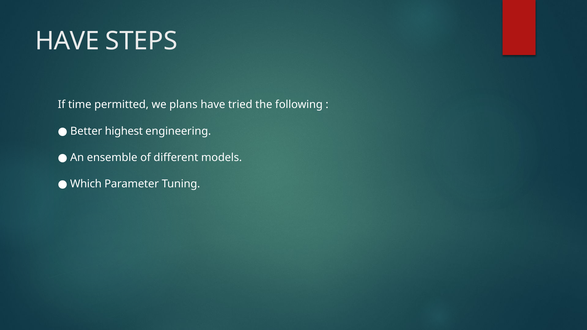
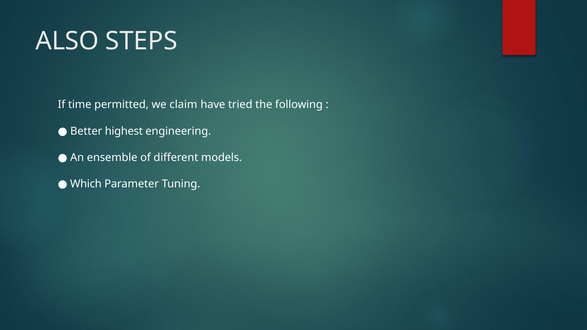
HAVE: HAVE -> ALSO (67, 41)
plans: plans -> claim (183, 105)
